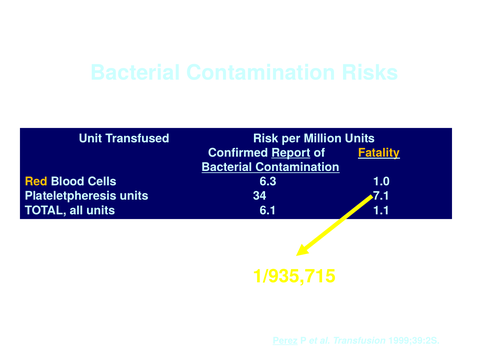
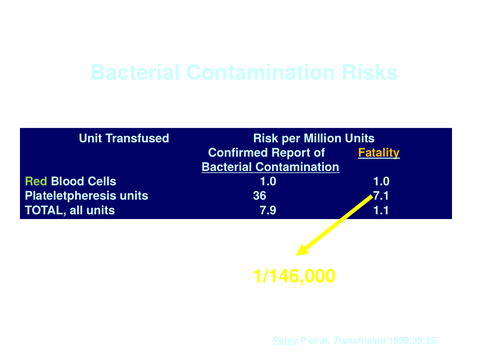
Report underline: present -> none (291, 153)
Red colour: yellow -> light green (36, 182)
Cells 6.3: 6.3 -> 1.0 (268, 182)
34: 34 -> 36 (260, 196)
6.1: 6.1 -> 7.9 (268, 210)
1/935,715: 1/935,715 -> 1/146,000 (294, 276)
